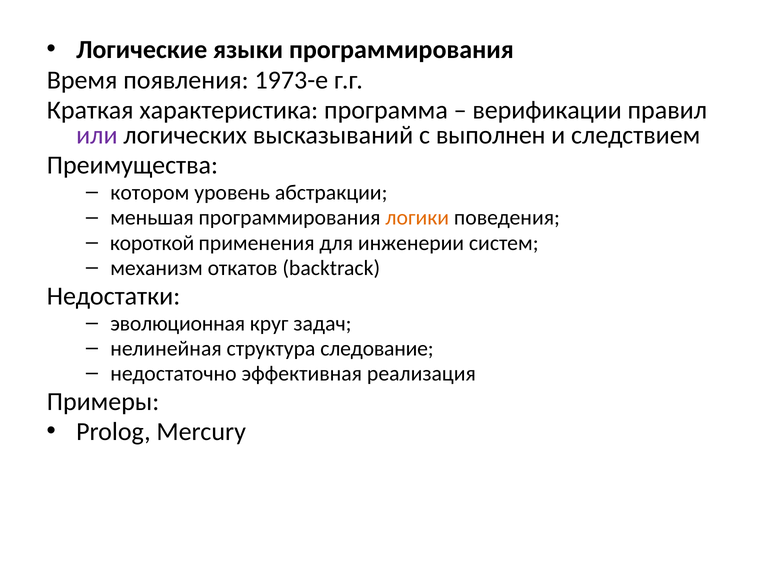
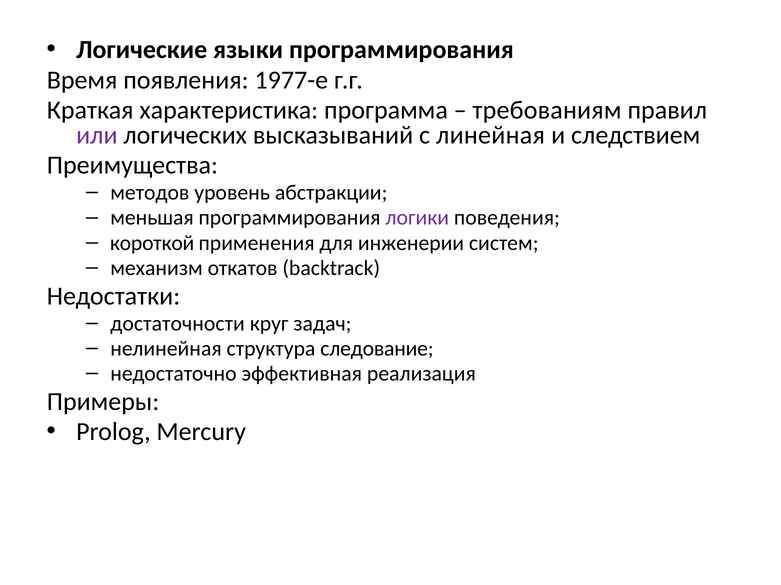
1973-е: 1973-е -> 1977-е (291, 80)
верификации: верификации -> требованиям (547, 110)
выполнен: выполнен -> линейная (490, 135)
котором: котором -> методов (150, 193)
логики colour: orange -> purple (417, 218)
эволюционная: эволюционная -> достаточности (178, 324)
